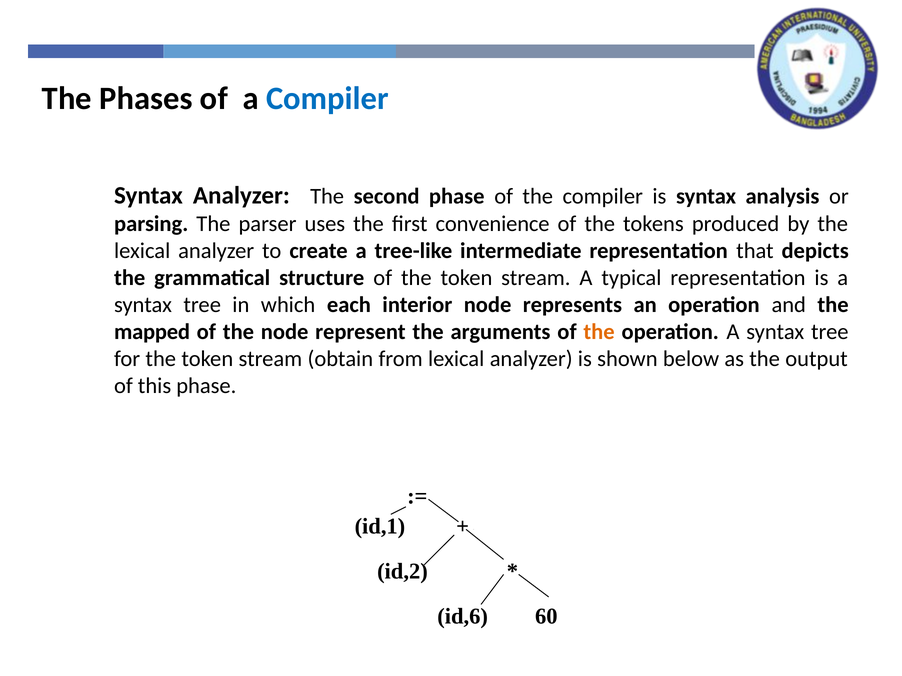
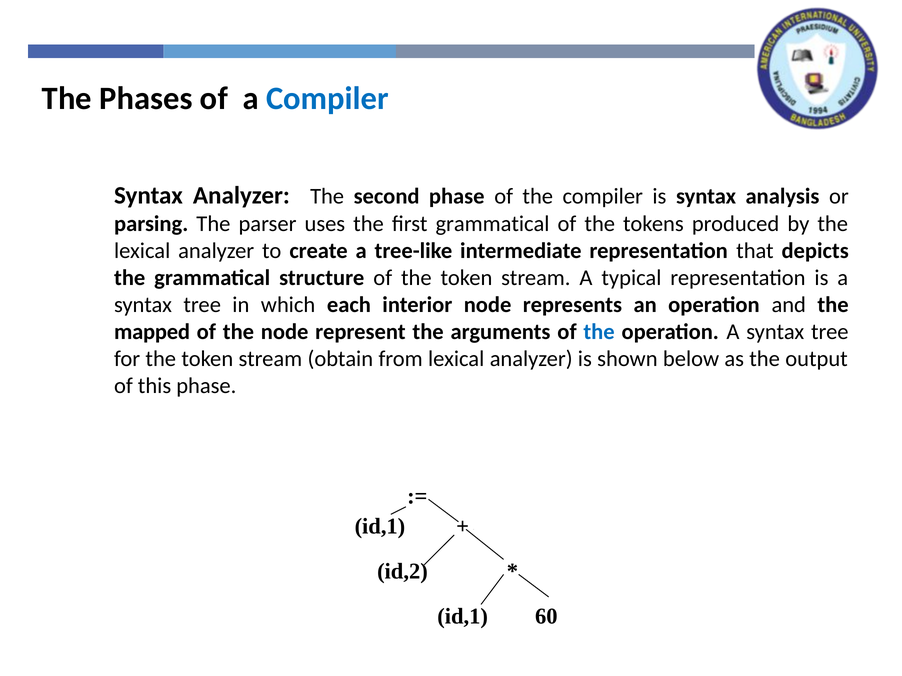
first convenience: convenience -> grammatical (493, 224)
the colour: orange -> blue (599, 332)
id,6: id,6 -> id,1 (463, 617)
